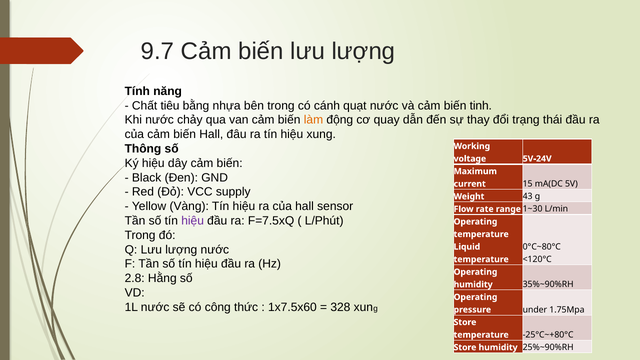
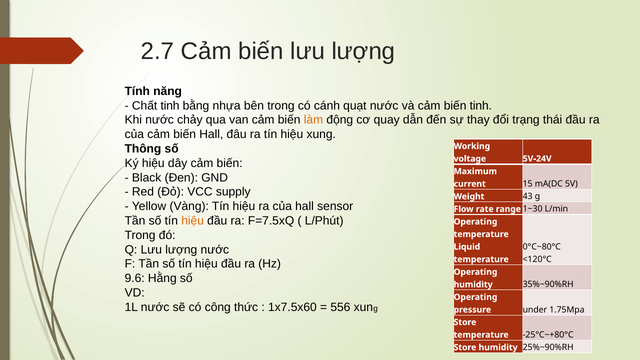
9.7: 9.7 -> 2.7 (158, 51)
Chất tiêu: tiêu -> tinh (170, 106)
hiệu colour: purple -> orange (193, 221)
2.8: 2.8 -> 9.6 (135, 278)
328: 328 -> 556 (340, 307)
